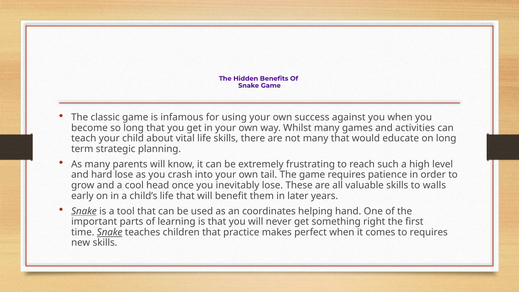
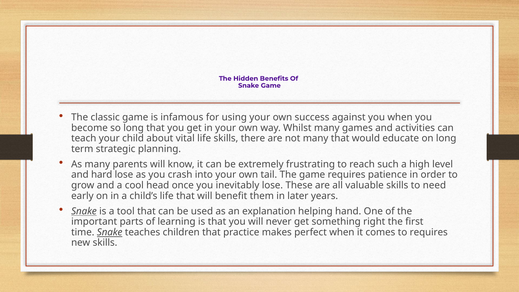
walls: walls -> need (434, 185)
coordinates: coordinates -> explanation (269, 211)
